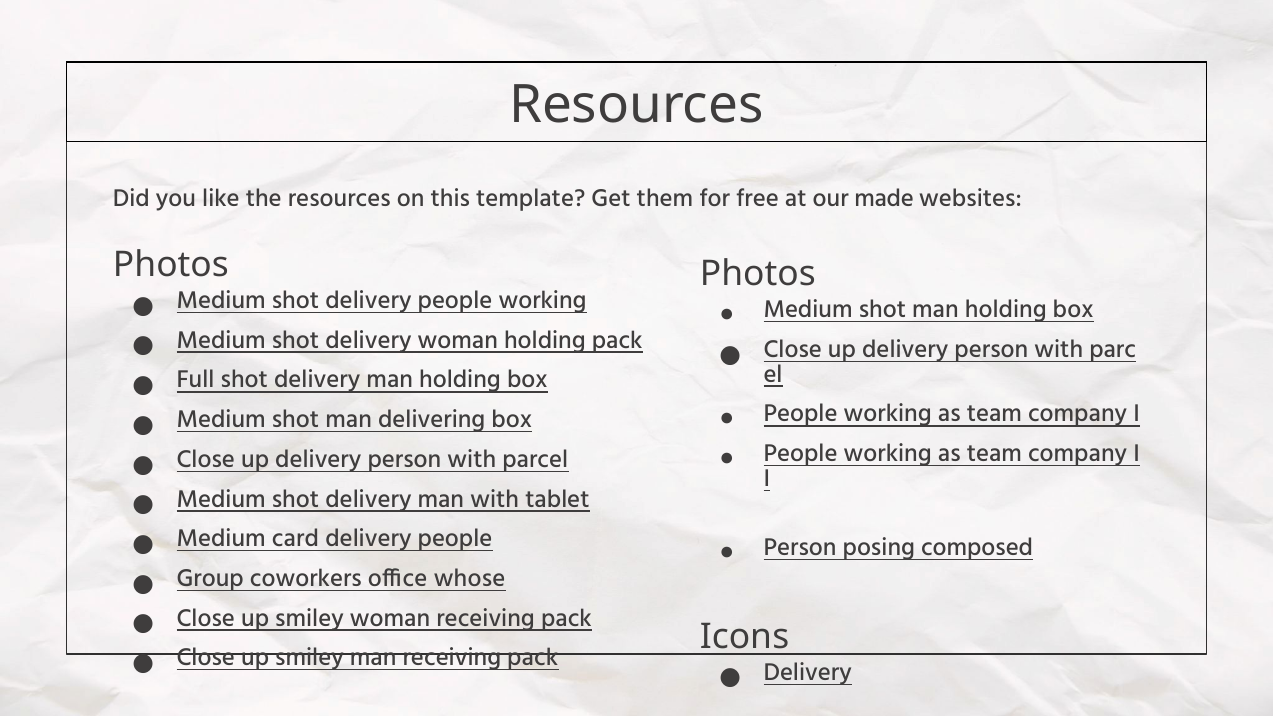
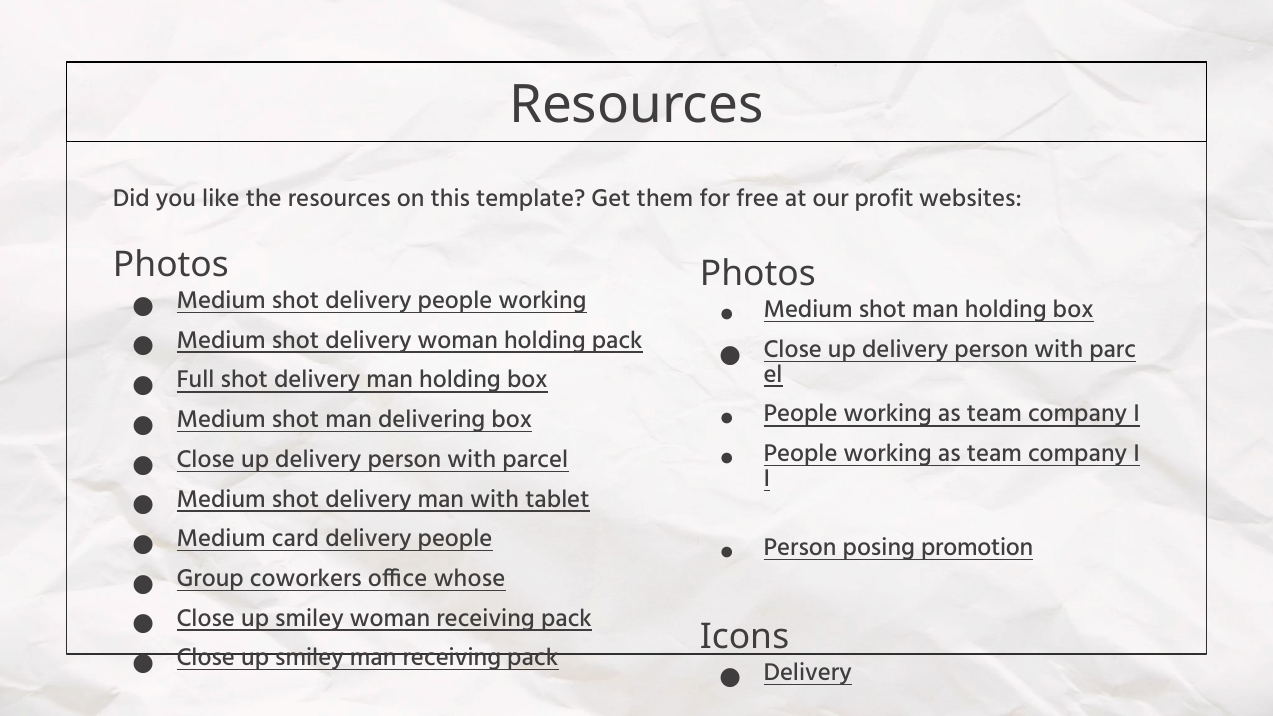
made: made -> profit (884, 199)
composed: composed -> promotion (977, 548)
